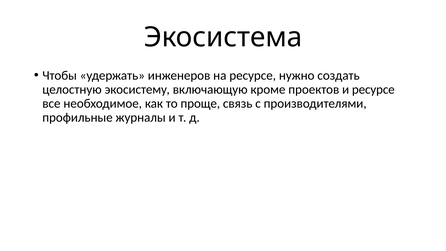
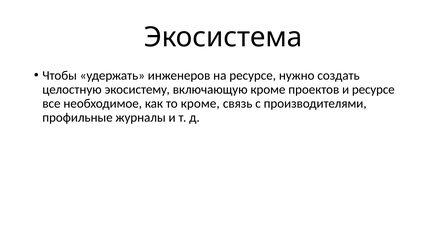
то проще: проще -> кроме (200, 104)
